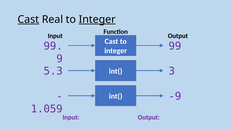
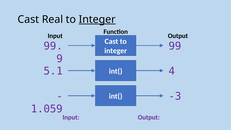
Cast underline: present -> none (28, 19)
5.3: 5.3 -> 5.1 (53, 71)
3: 3 -> 4 (172, 71)
-9: -9 -> -3 (175, 96)
